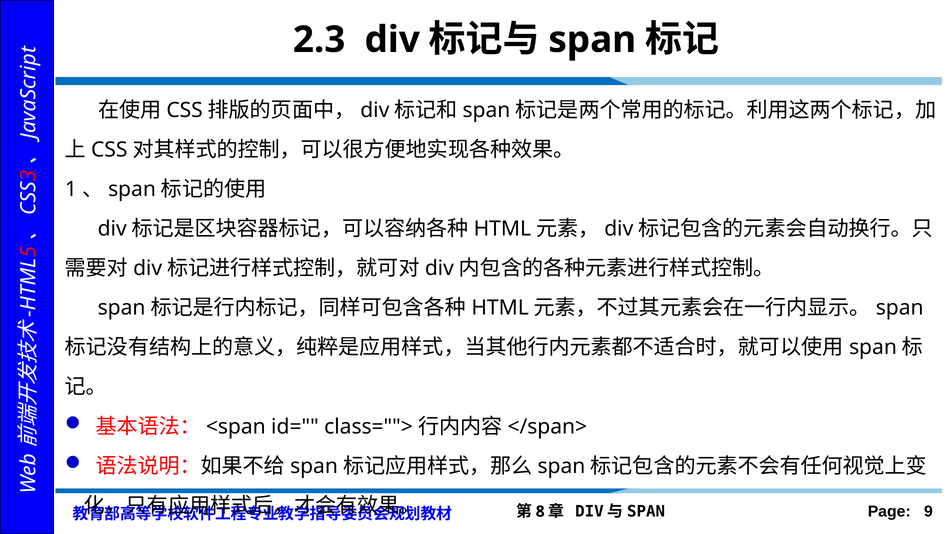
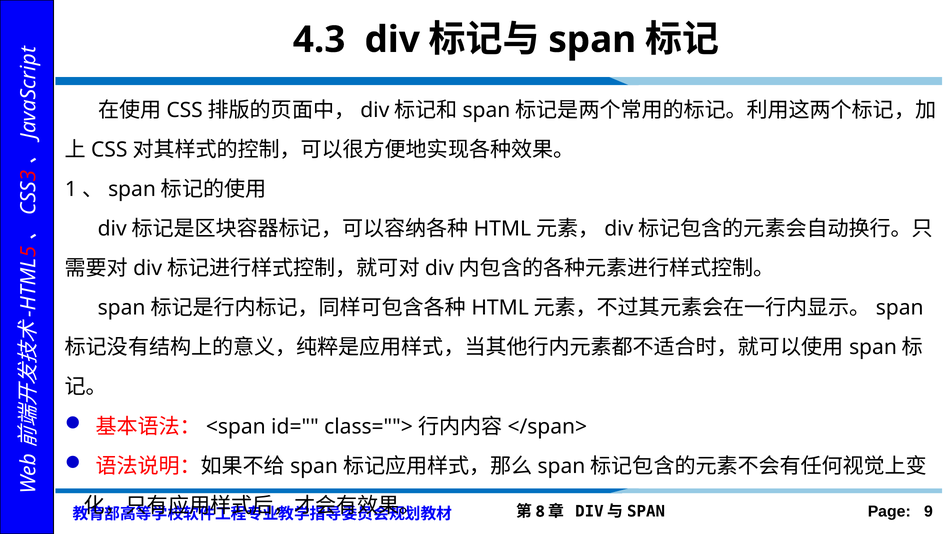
2.3: 2.3 -> 4.3 (319, 40)
